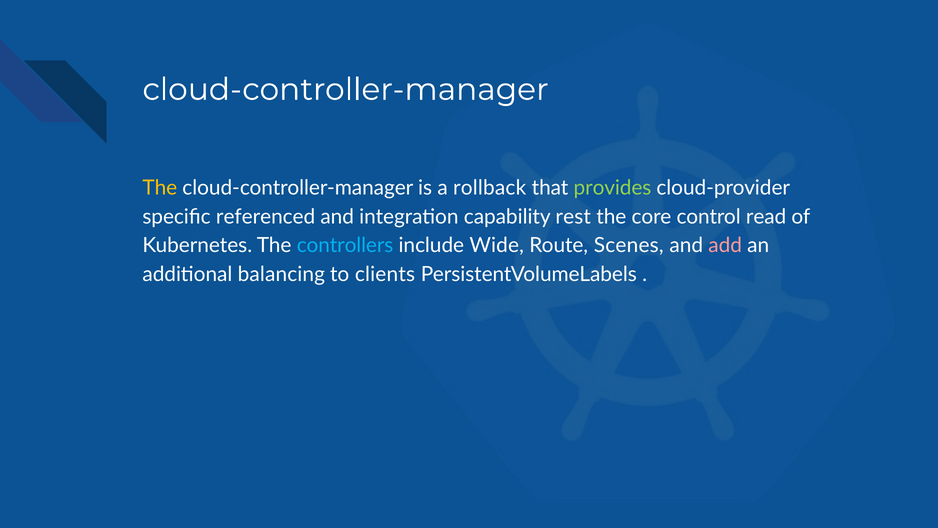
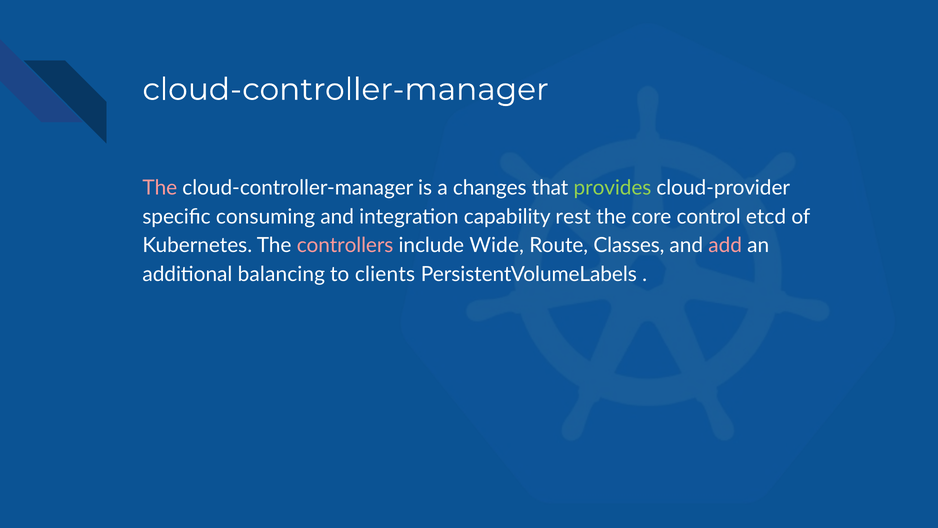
The colour: yellow -> pink (160, 188)
rollback: rollback -> changes (490, 188)
referenced: referenced -> consuming (266, 217)
read: read -> etcd (766, 217)
controllers colour: light blue -> pink (345, 245)
Scenes: Scenes -> Classes (629, 245)
